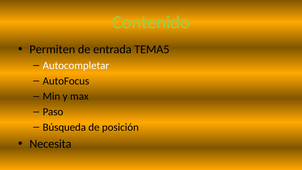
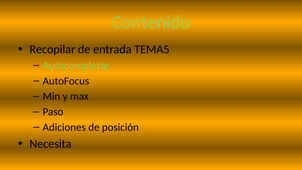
Permiten: Permiten -> Recopilar (52, 49)
Autocompletar colour: white -> light green (76, 65)
Búsqueda: Búsqueda -> Adiciones (64, 127)
